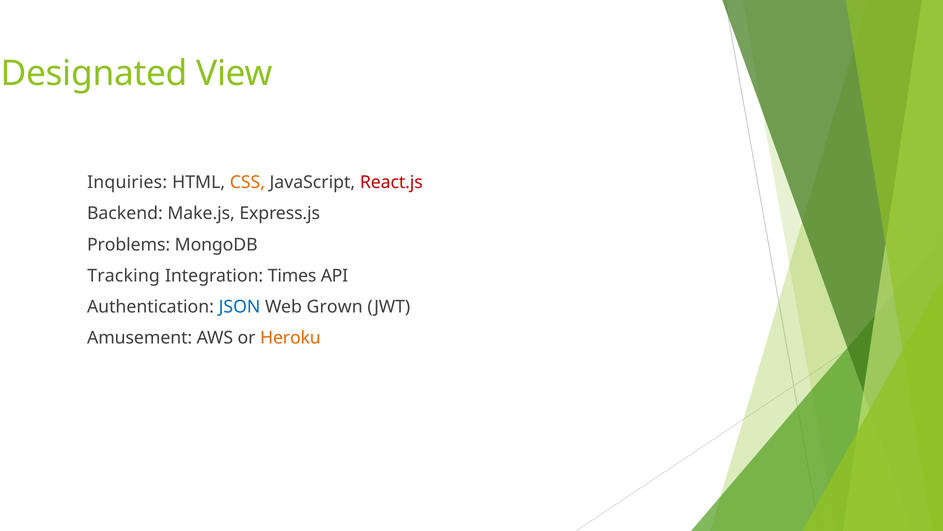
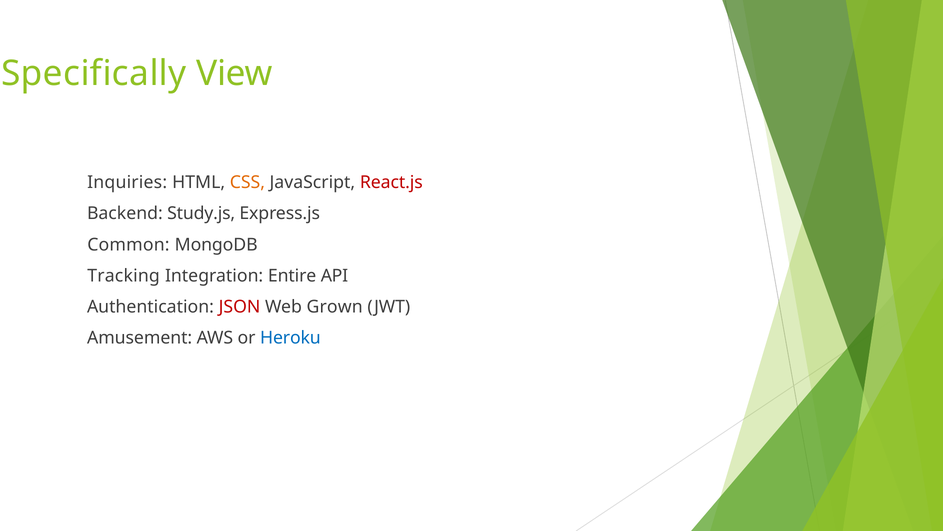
Designated: Designated -> Specifically (94, 74)
Make.js: Make.js -> Study.js (201, 213)
Problems: Problems -> Common (128, 245)
Times: Times -> Entire (292, 276)
JSON colour: blue -> red (240, 307)
Heroku colour: orange -> blue (290, 338)
